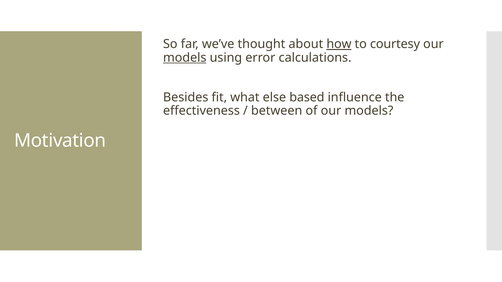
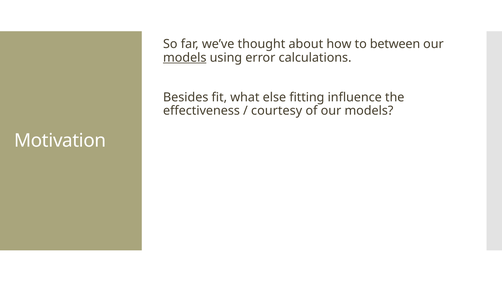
how underline: present -> none (339, 44)
courtesy: courtesy -> between (395, 44)
based: based -> fitting (307, 97)
between: between -> courtesy (277, 111)
